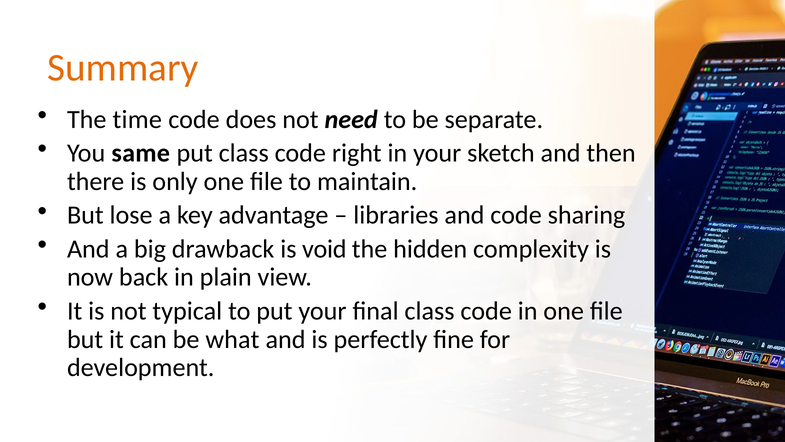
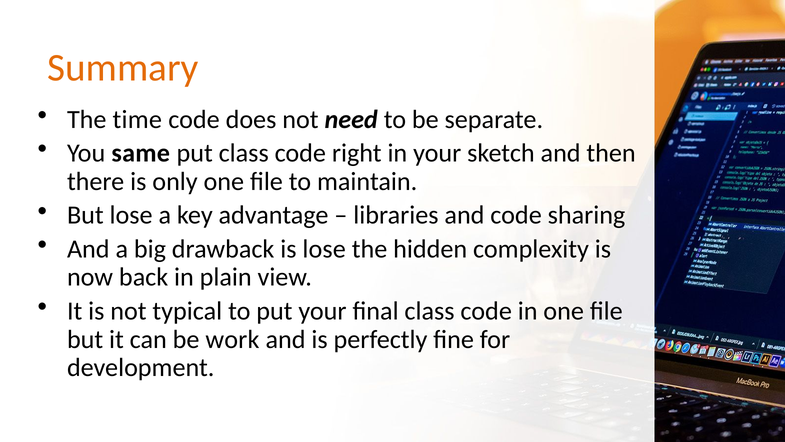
is void: void -> lose (324, 249)
what: what -> work (232, 339)
